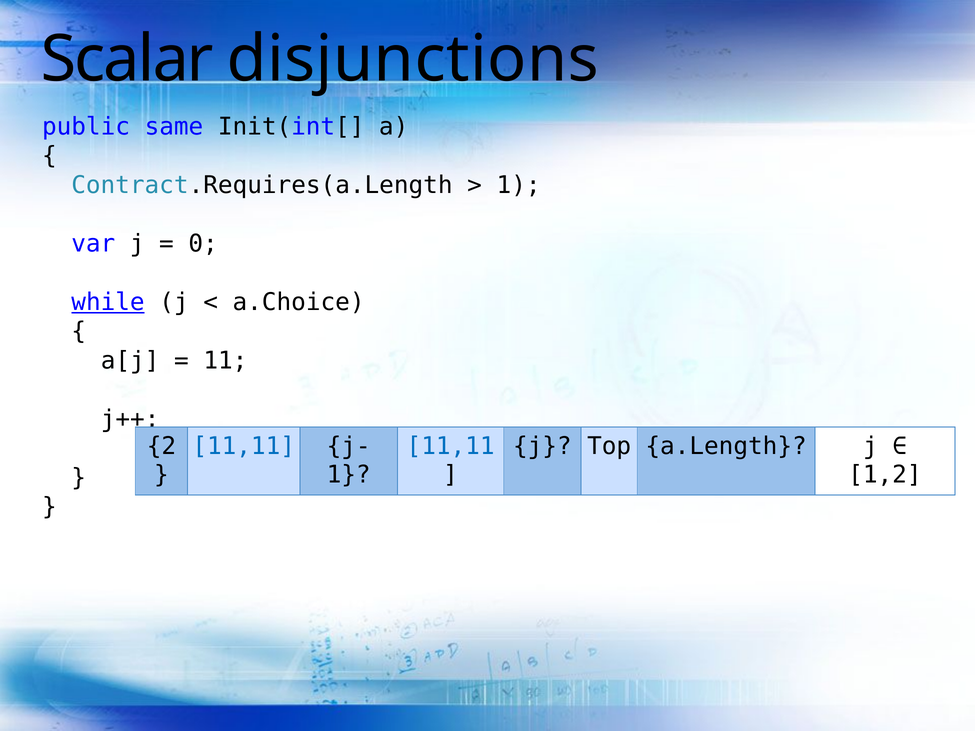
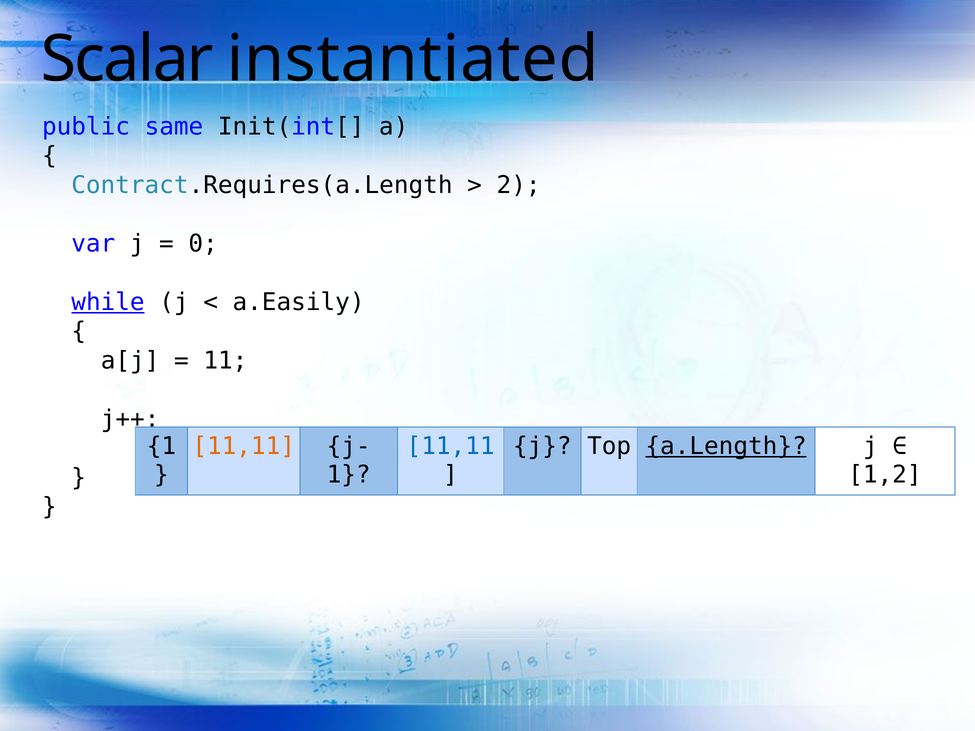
disjunctions: disjunctions -> instantiated (413, 59)
1: 1 -> 2 (519, 185)
a.Choice: a.Choice -> a.Easily (299, 302)
2: 2 -> 1 (161, 446)
11,11 colour: blue -> orange (244, 446)
a.Length underline: none -> present (726, 446)
